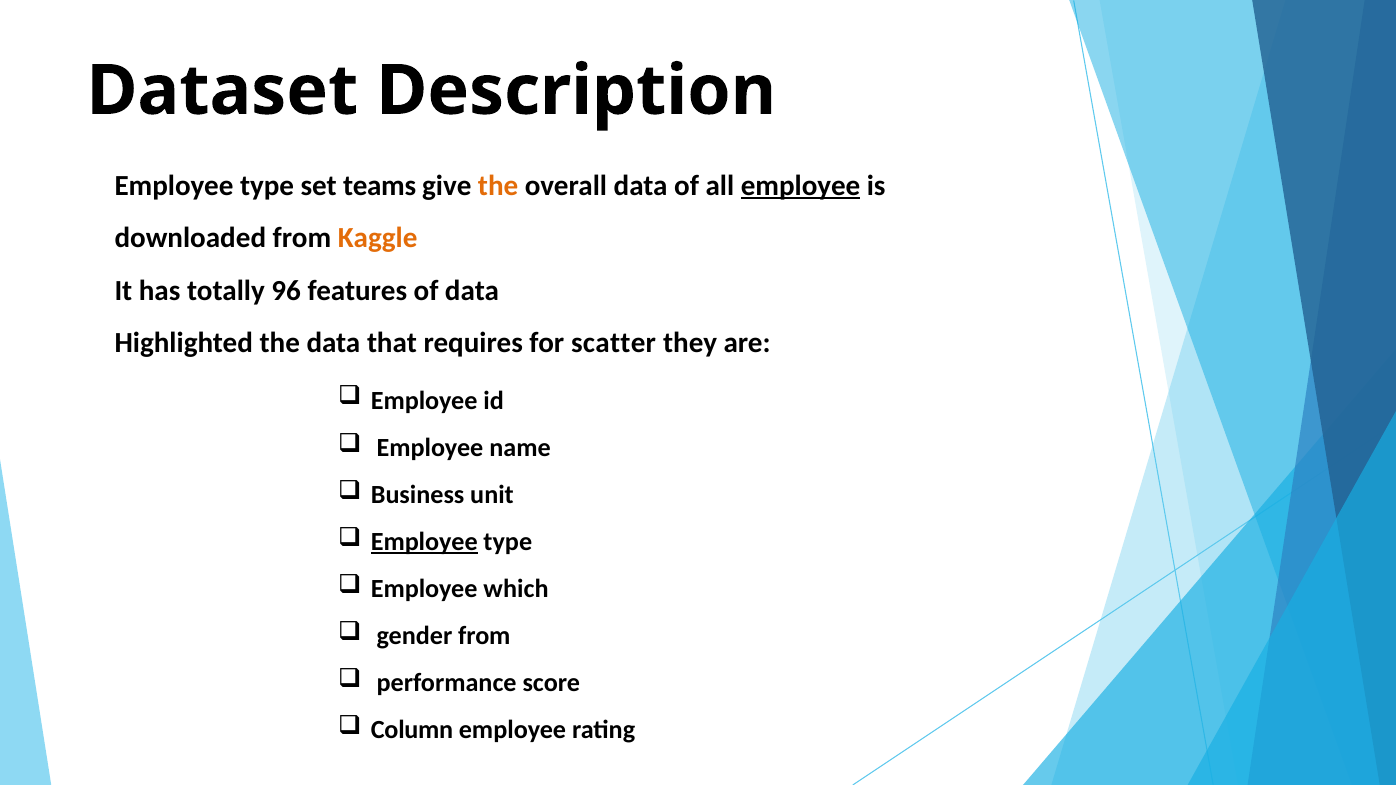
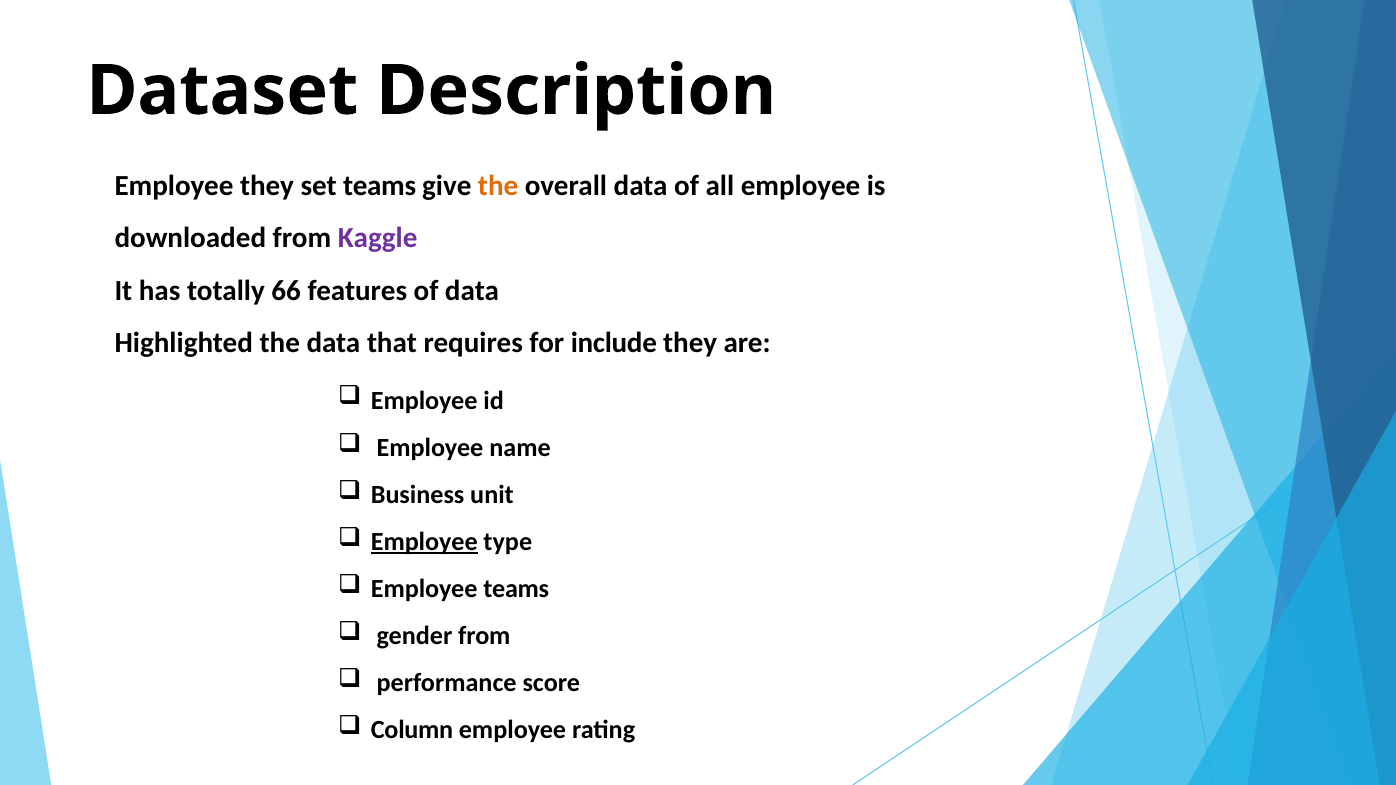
type: type -> they (267, 186)
employee underline: present -> none (801, 186)
Kaggle colour: orange -> purple (378, 238)
96: 96 -> 66 (286, 291)
scatter: scatter -> include (614, 343)
Employee which: which -> teams (516, 589)
